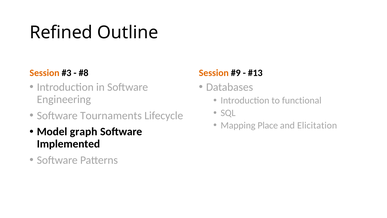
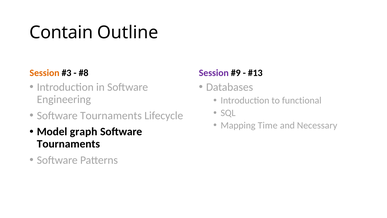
Refined: Refined -> Contain (61, 33)
Session colour: orange -> purple (214, 73)
Place: Place -> Time (268, 125)
Elicitation: Elicitation -> Necessary (317, 125)
Implemented: Implemented -> Tournaments (68, 144)
